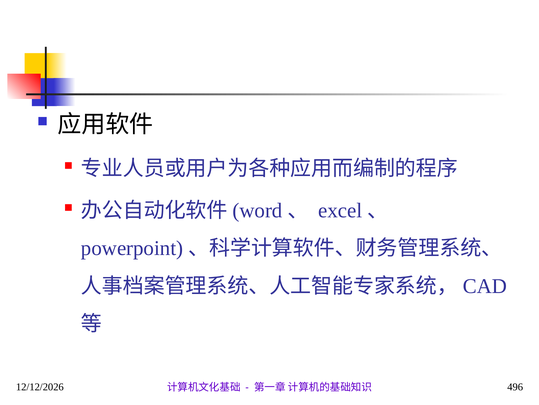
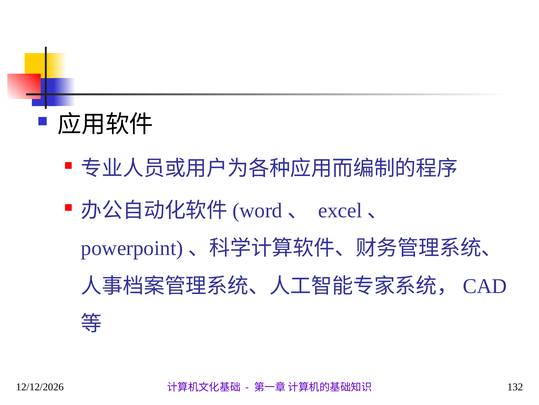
496: 496 -> 132 (515, 386)
